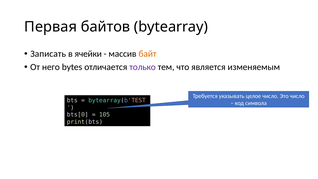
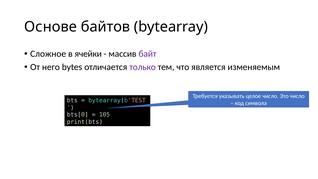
Первая: Первая -> Основе (51, 27)
Записать: Записать -> Сложное (48, 54)
байт colour: orange -> purple (147, 54)
